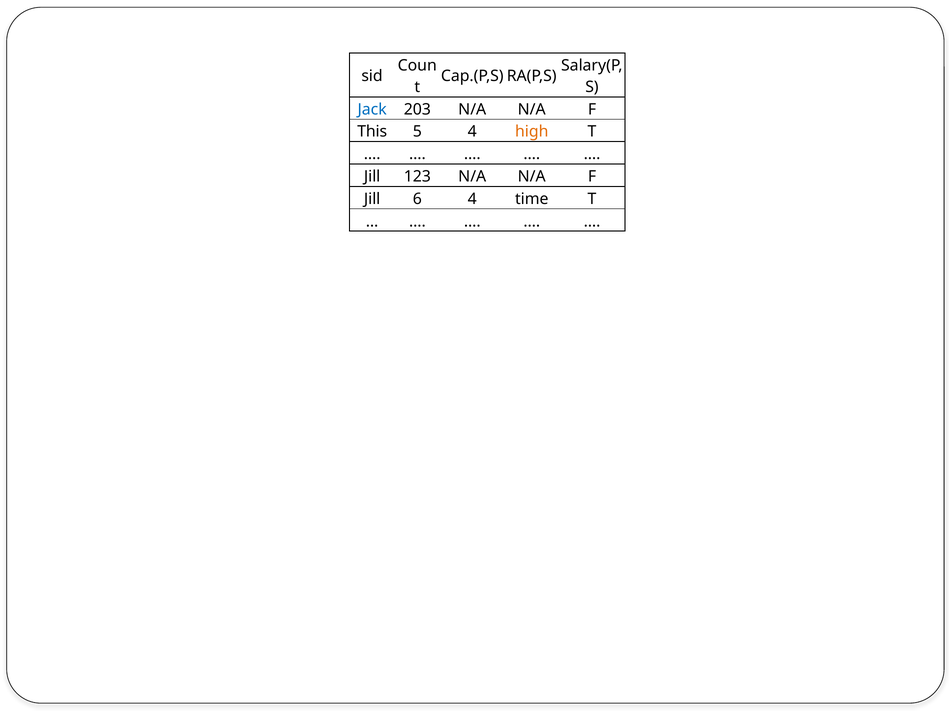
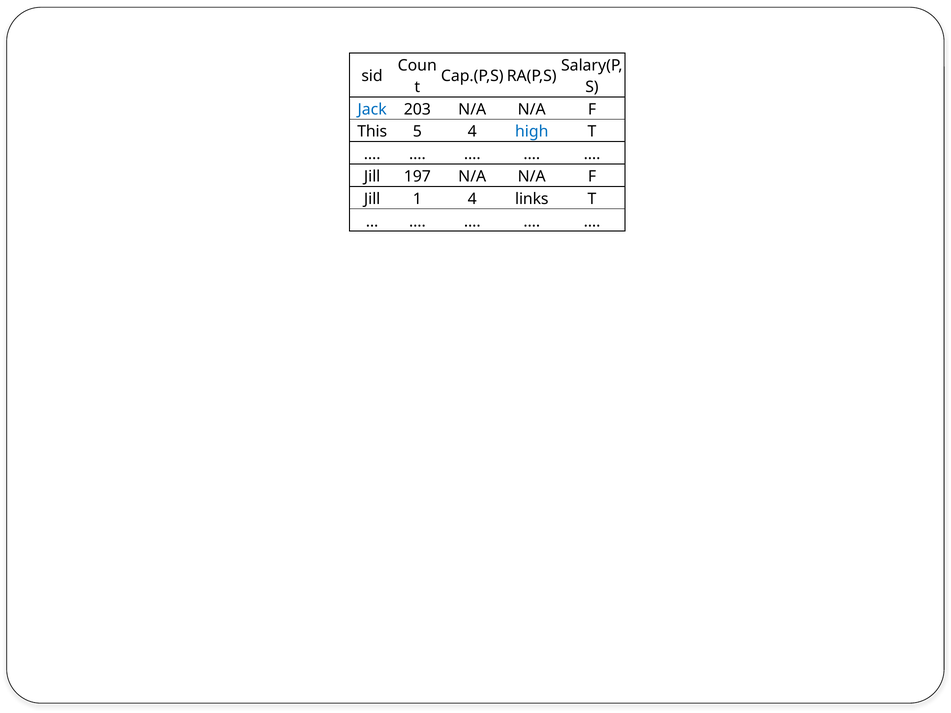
high colour: orange -> blue (532, 132)
123: 123 -> 197 (417, 177)
6: 6 -> 1 (417, 199)
time: time -> links (532, 199)
